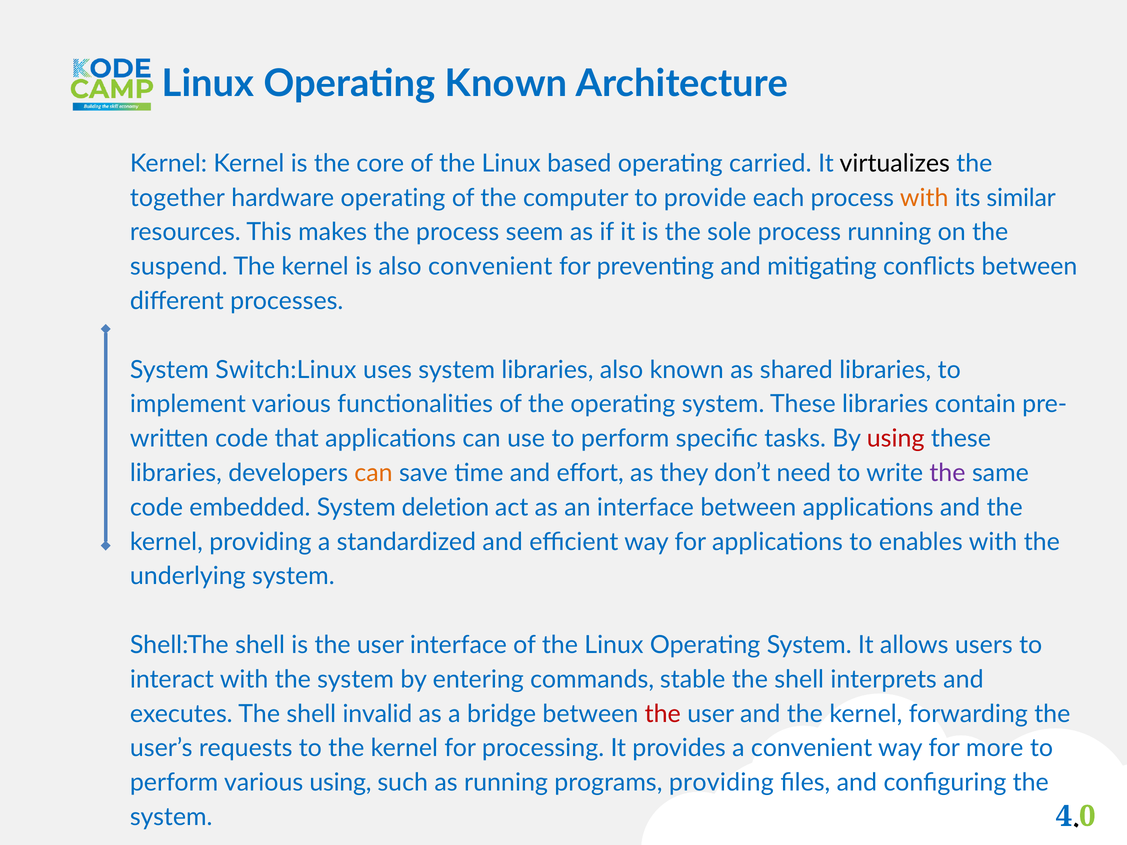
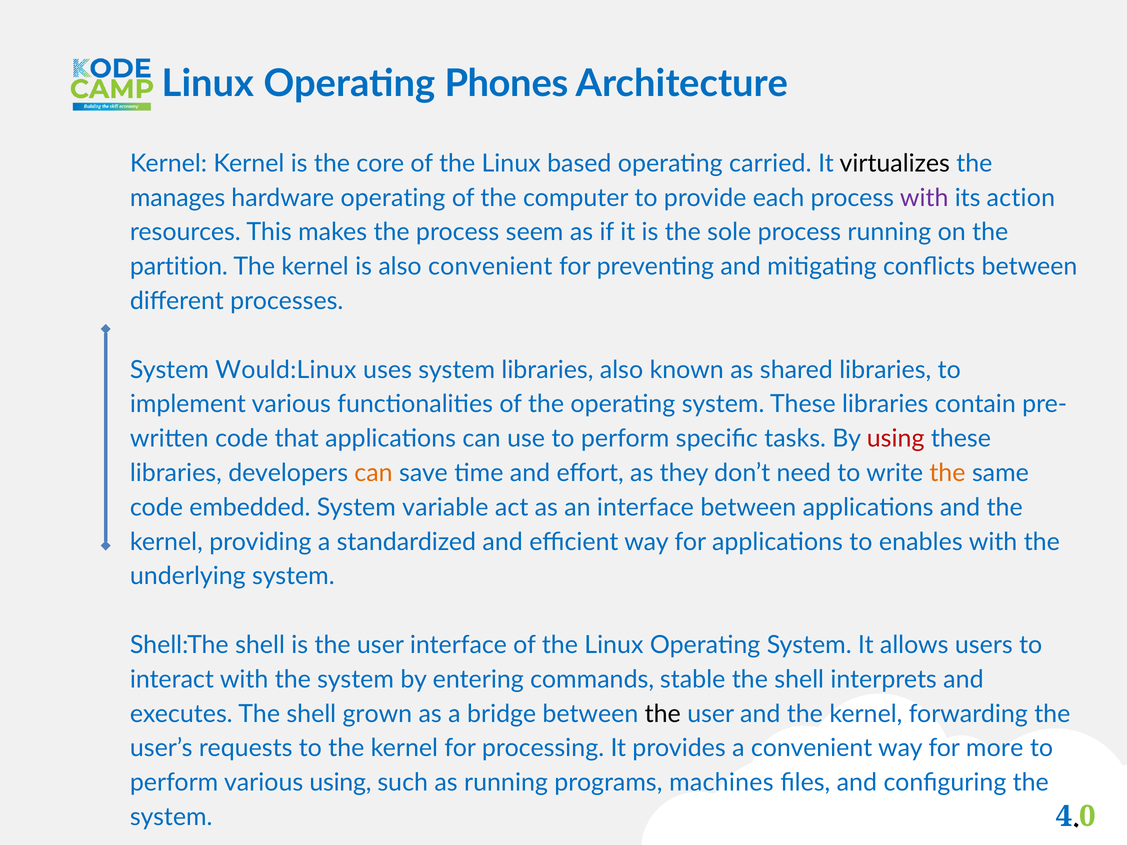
Operating Known: Known -> Phones (506, 84)
together: together -> manages (178, 198)
with colour: orange -> purple (924, 198)
similar: similar -> action (1021, 198)
suspend: suspend -> partition (179, 267)
Switch:Linux: Switch:Linux -> Would:Linux (286, 370)
the colour: purple -> orange (947, 473)
deletion: deletion -> variable (445, 508)
invalid: invalid -> grown (377, 714)
the colour: red -> black (663, 714)
programs providing: providing -> machines (721, 783)
